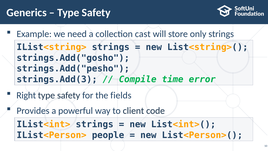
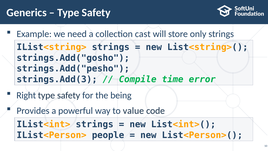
fields: fields -> being (121, 95)
client: client -> value (133, 111)
